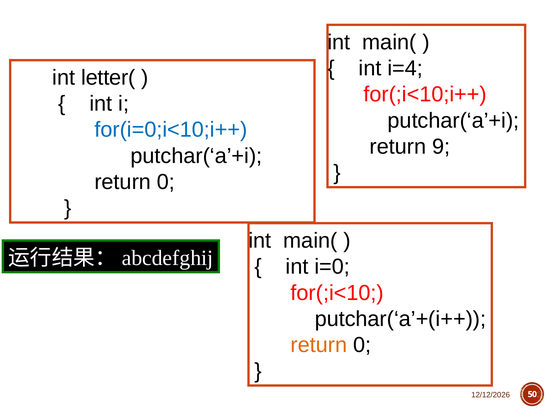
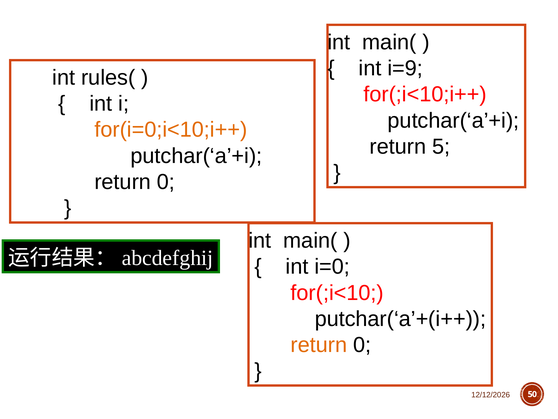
i=4: i=4 -> i=9 (405, 68)
letter(: letter( -> rules( (108, 78)
for(i=0;i<10;i++ colour: blue -> orange (171, 130)
9: 9 -> 5 (441, 146)
